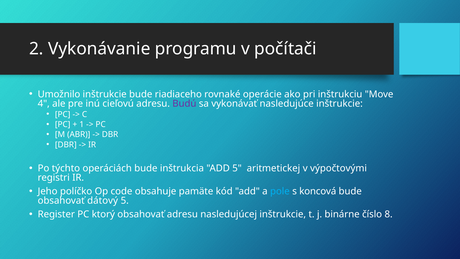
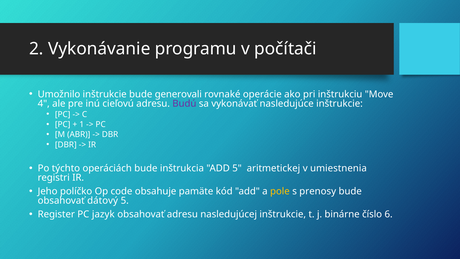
riadiaceho: riadiaceho -> generovali (178, 94)
výpočtovými: výpočtovými -> umiestnenia (338, 168)
pole colour: light blue -> yellow (280, 191)
koncová: koncová -> prenosy (318, 191)
ktorý: ktorý -> jazyk (103, 214)
8: 8 -> 6 (389, 214)
